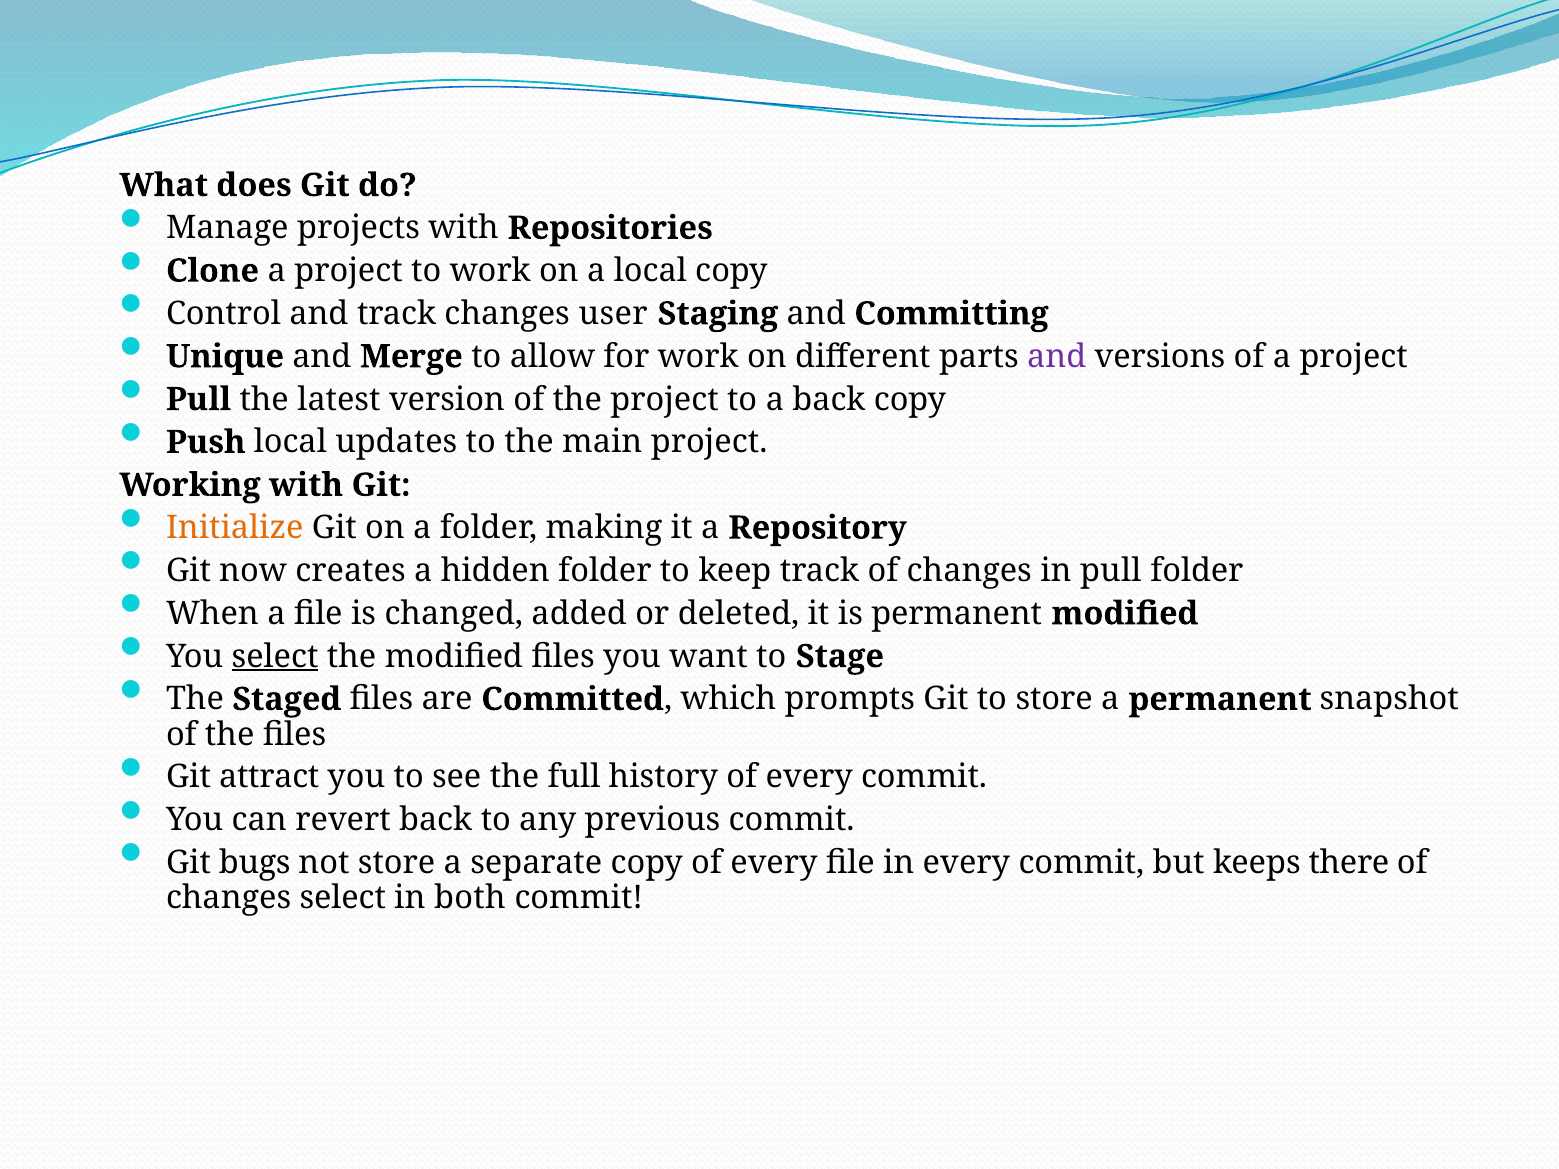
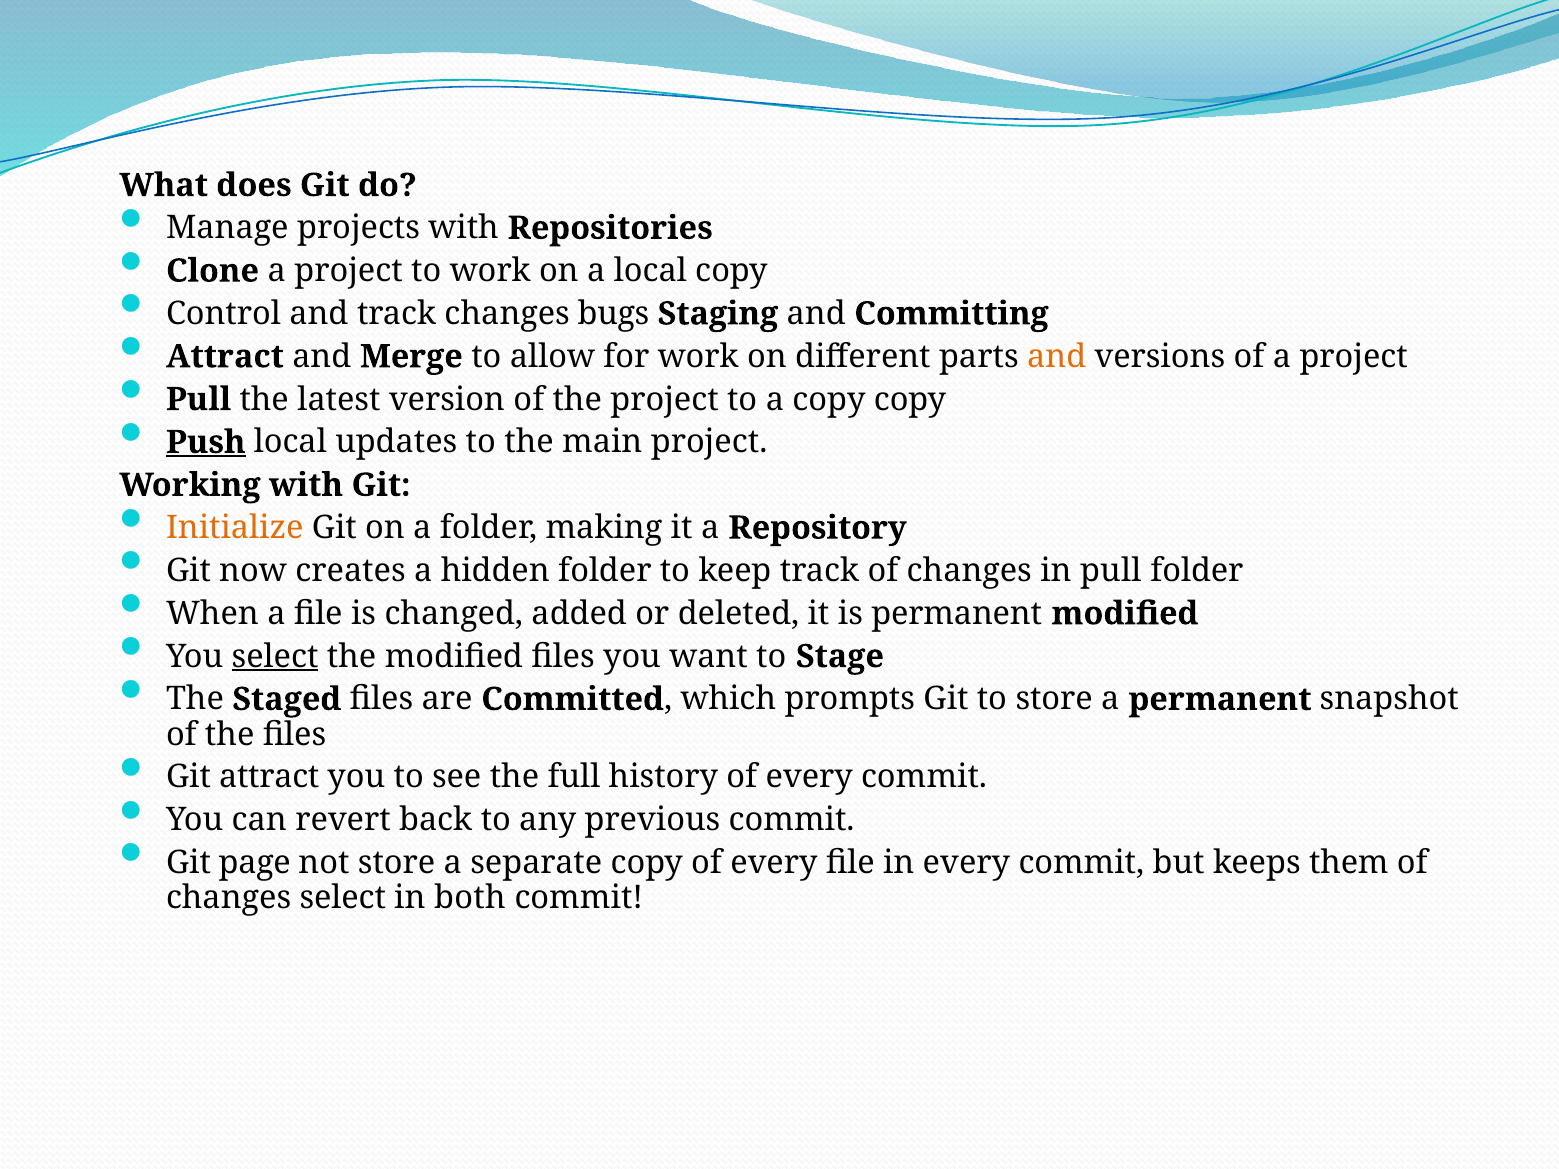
user: user -> bugs (614, 314)
Unique: Unique -> Attract (225, 357)
and colour: purple -> orange (1057, 357)
a back: back -> copy (829, 400)
Push underline: none -> present (206, 442)
bugs: bugs -> page (255, 863)
there: there -> them (1349, 863)
